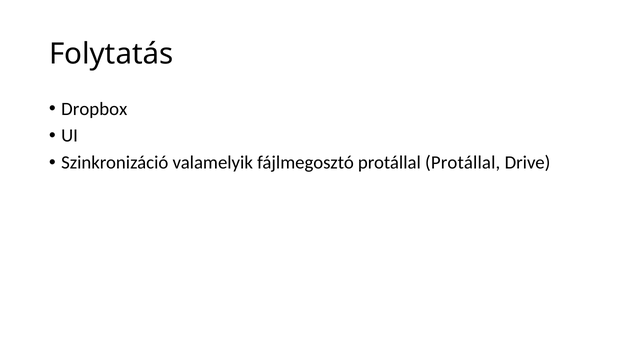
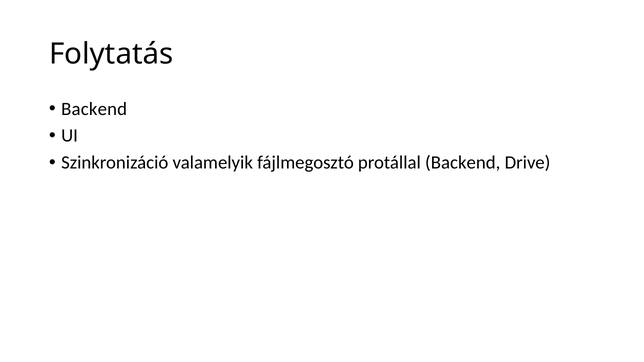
Dropbox: Dropbox -> Backend (94, 109)
protállal Protállal: Protállal -> Backend (463, 163)
